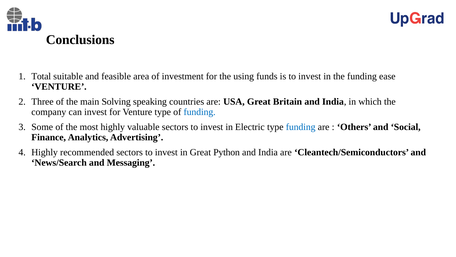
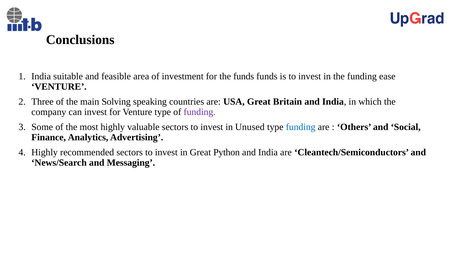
Total: Total -> India (41, 76)
the using: using -> funds (244, 76)
funding colour: blue -> purple (200, 112)
Electric: Electric -> Unused (250, 127)
